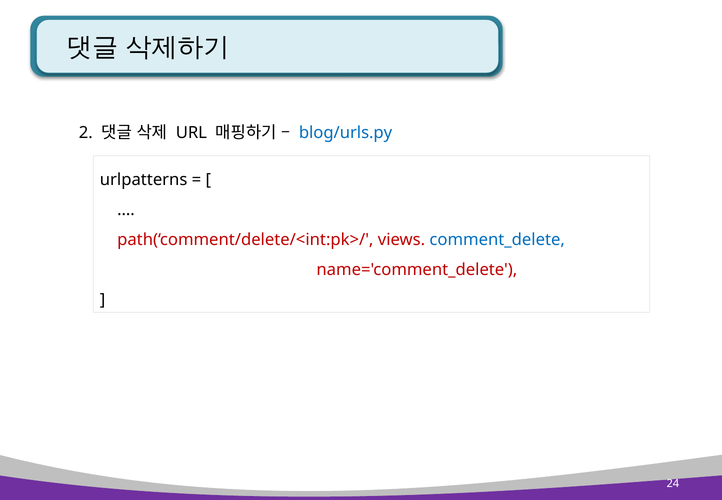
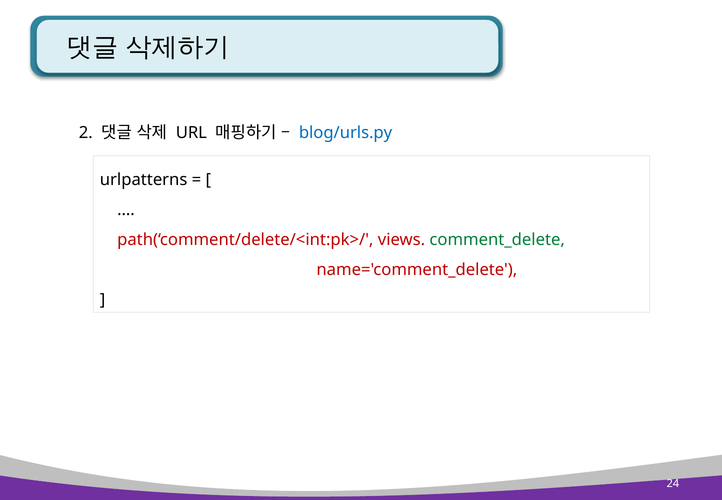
comment_delete colour: blue -> green (497, 240)
